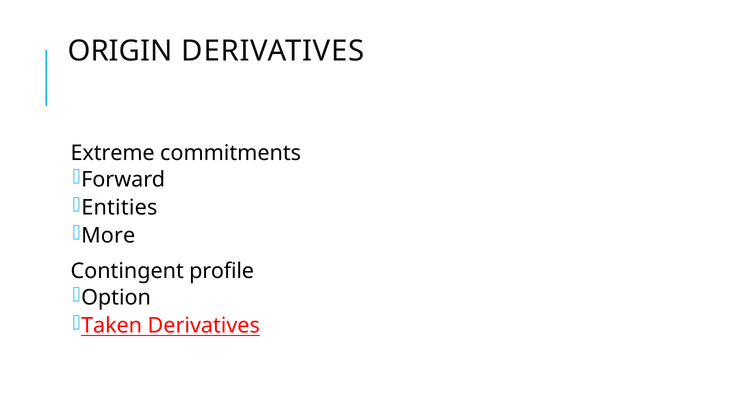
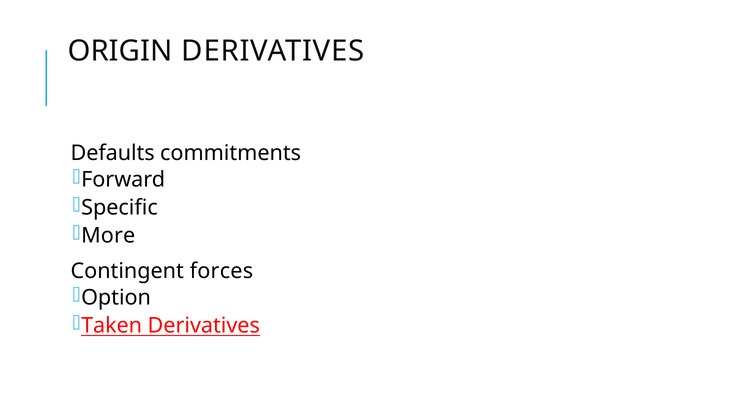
Extreme: Extreme -> Defaults (113, 153)
Entities: Entities -> Specific (119, 208)
profile: profile -> forces (221, 271)
